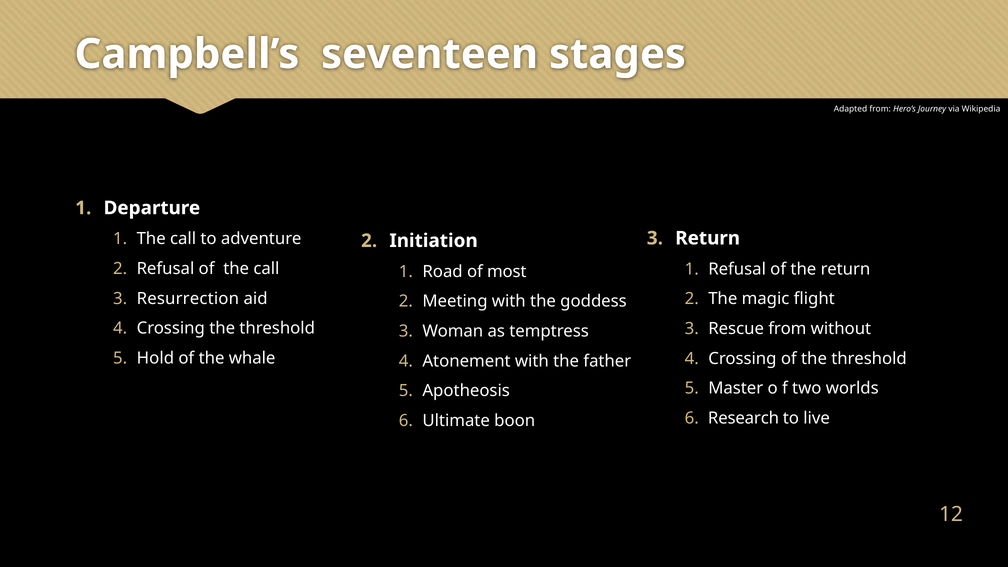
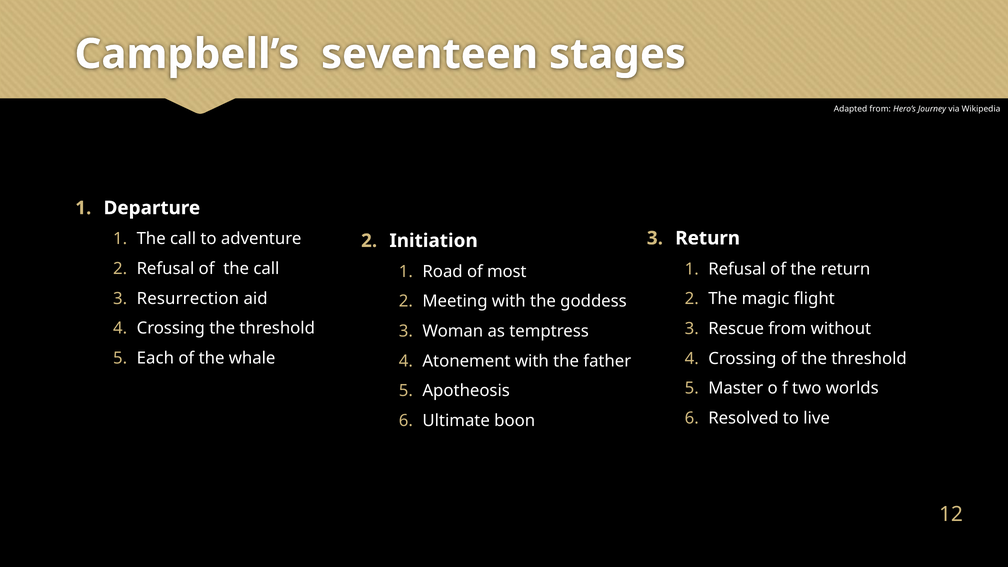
Hold: Hold -> Each (155, 358)
Research: Research -> Resolved (743, 418)
